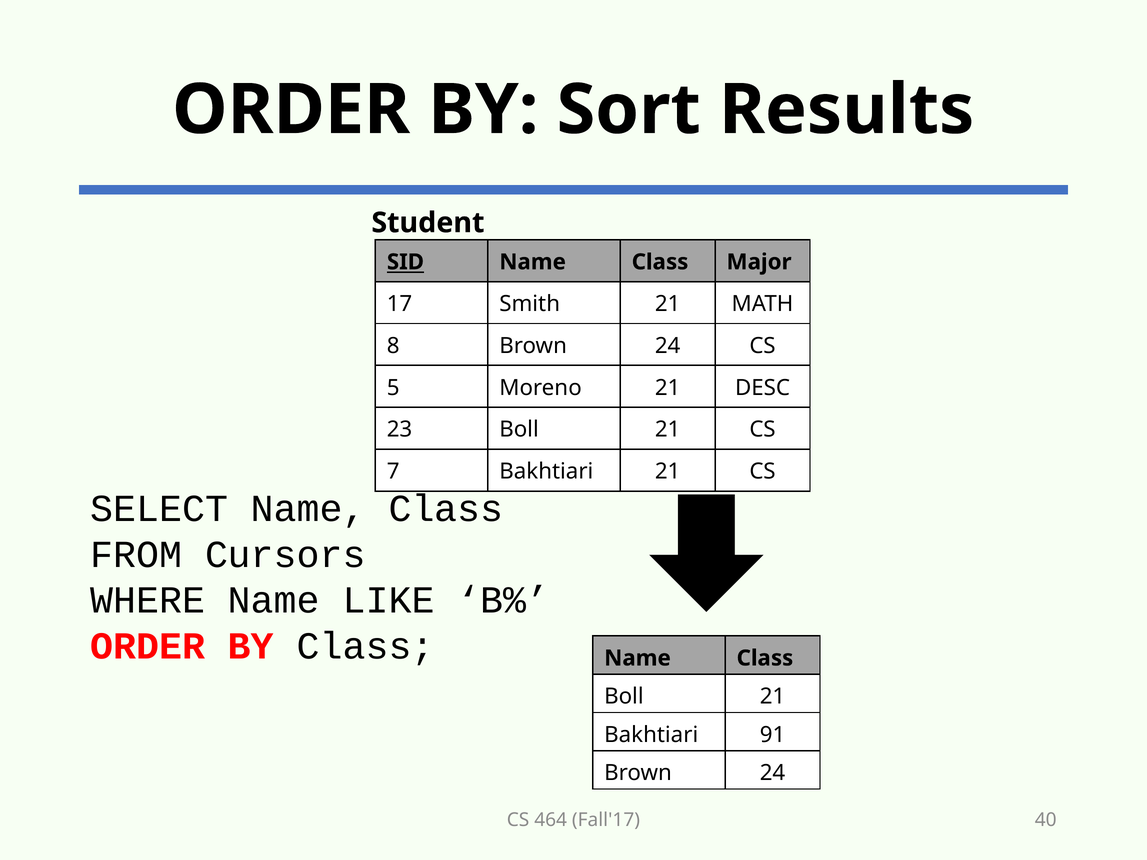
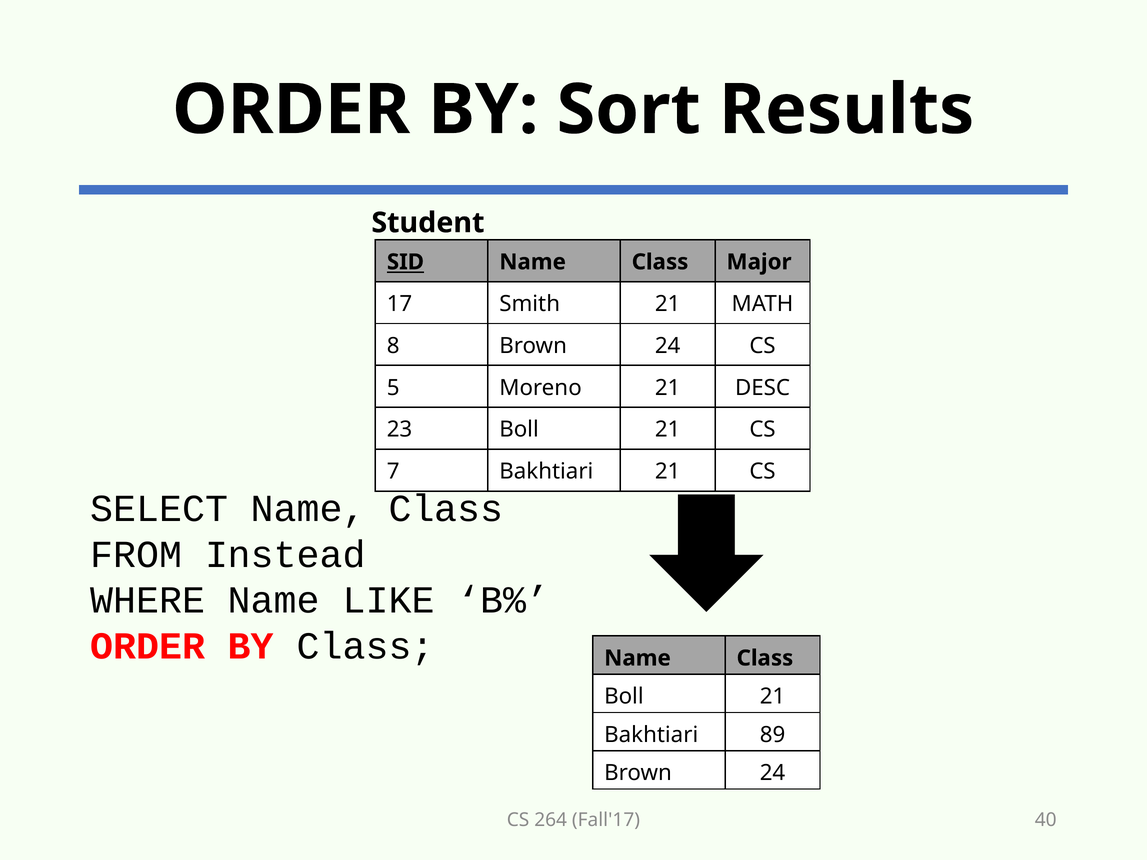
Cursors: Cursors -> Instead (285, 555)
91: 91 -> 89 (773, 735)
464: 464 -> 264 (551, 820)
